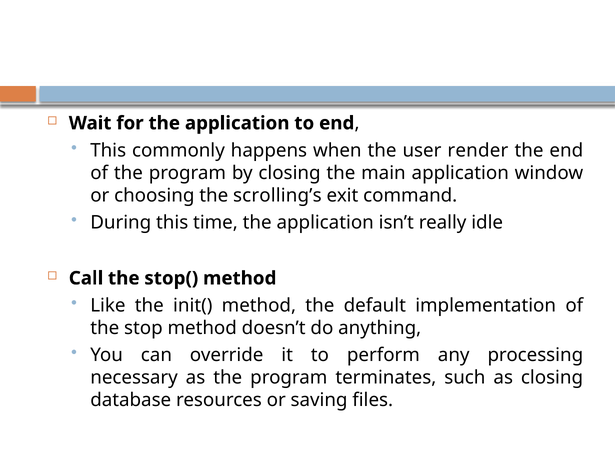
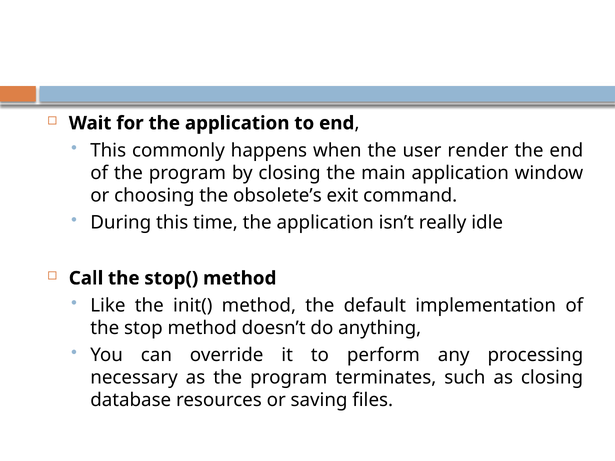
scrolling’s: scrolling’s -> obsolete’s (277, 195)
